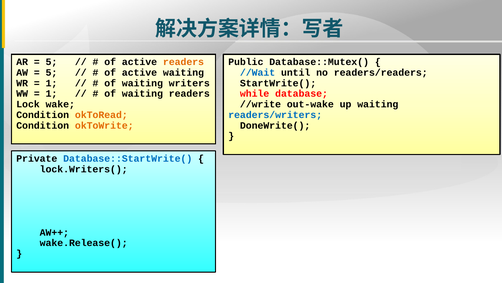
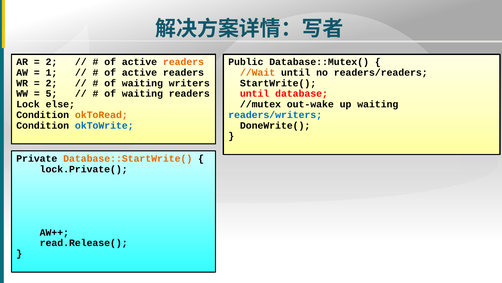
5: 5 -> 2 (51, 62)
5: 5 -> 1 (51, 72)
waiting: waiting -> readers (183, 72)
//Wait colour: blue -> orange (258, 72)
1: 1 -> 2 (51, 83)
1: 1 -> 5 (51, 94)
while: while -> until (255, 94)
wake: wake -> else (60, 104)
//write: //write -> //mutex (260, 104)
okToWrite colour: orange -> blue (104, 125)
Database::StartWrite( colour: blue -> orange (128, 158)
lock.Writers(: lock.Writers( -> lock.Private( (84, 169)
wake.Release(: wake.Release( -> read.Release( (84, 243)
